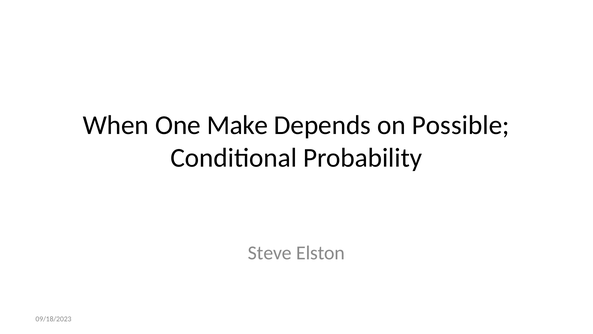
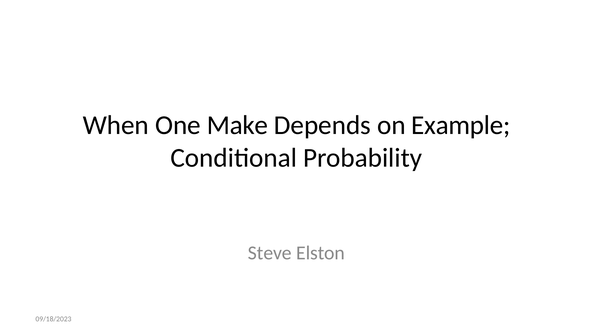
Possible: Possible -> Example (461, 125)
